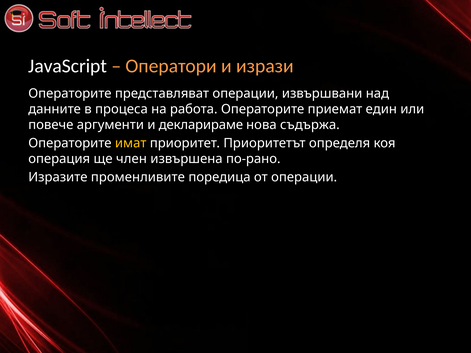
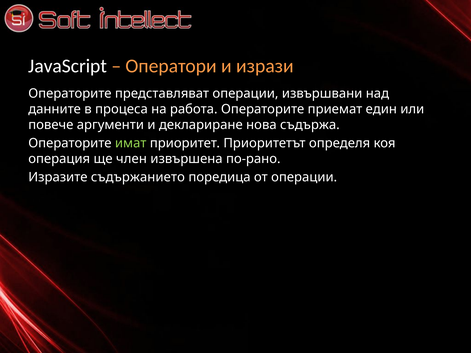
декларираме: декларираме -> деклариране (201, 125)
имат colour: yellow -> light green (131, 143)
променливите: променливите -> съдържанието (138, 177)
